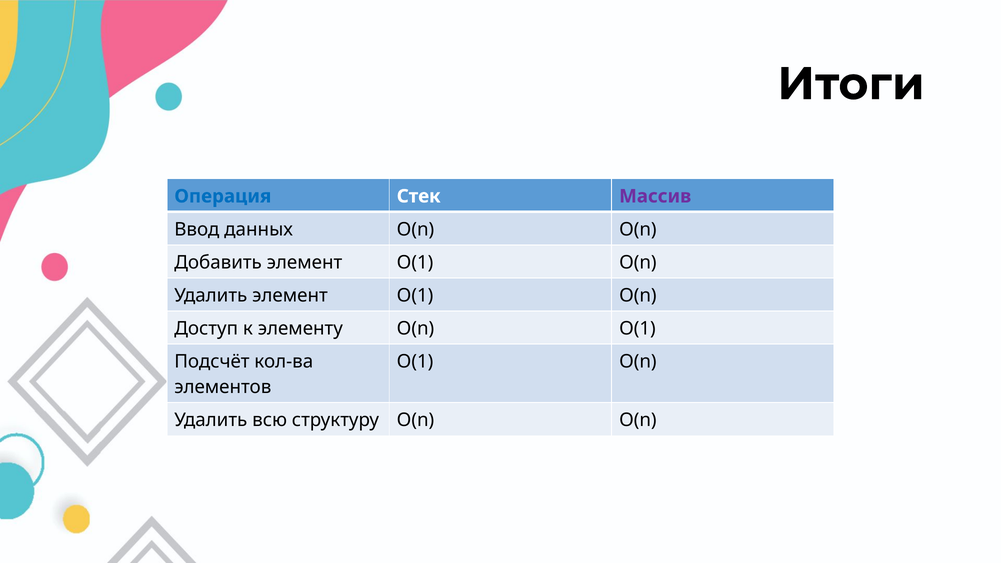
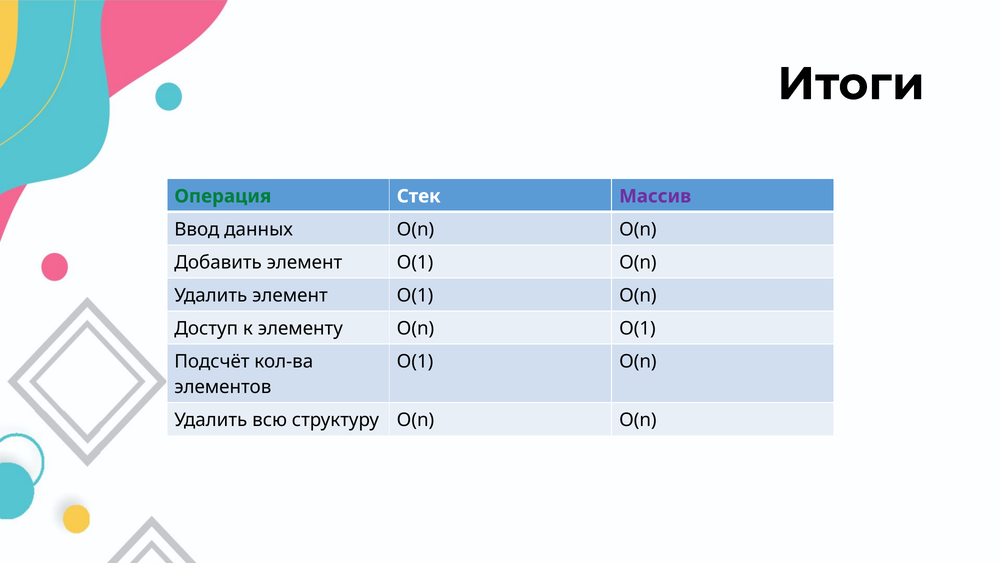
Операция colour: blue -> green (223, 196)
